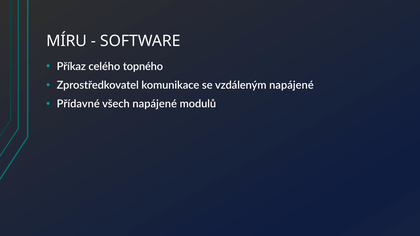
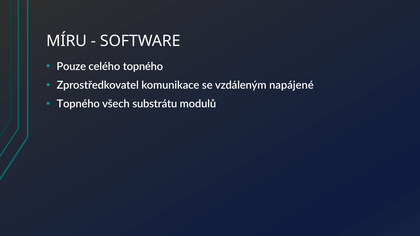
Příkaz: Příkaz -> Pouze (71, 67)
Přídavné: Přídavné -> Topného (78, 104)
všech napájené: napájené -> substrátu (155, 104)
